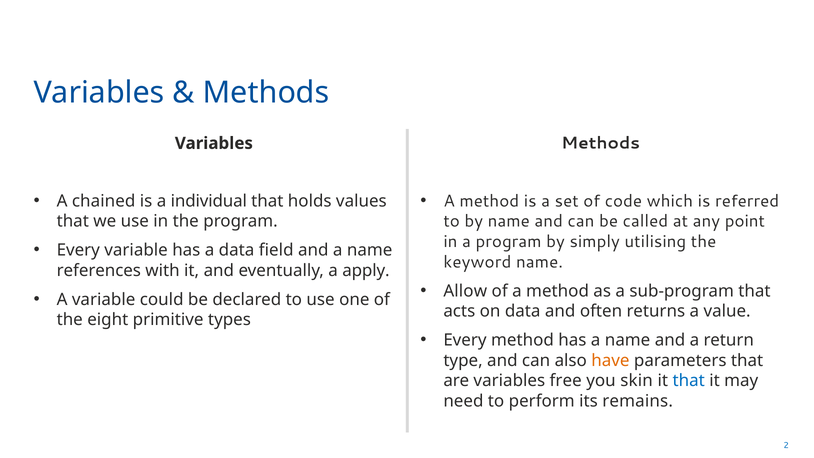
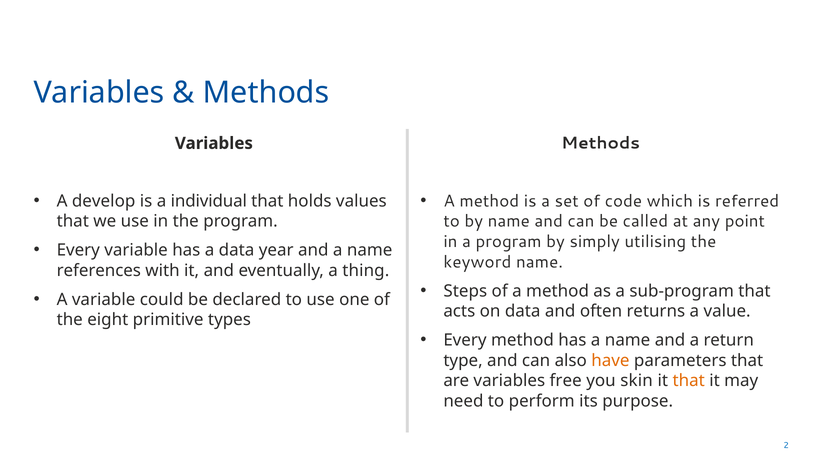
chained: chained -> develop (104, 201)
field: field -> year (276, 250)
apply: apply -> thing (366, 270)
Allow: Allow -> Steps (465, 291)
that colour: blue -> orange (689, 381)
remains: remains -> purpose (638, 401)
